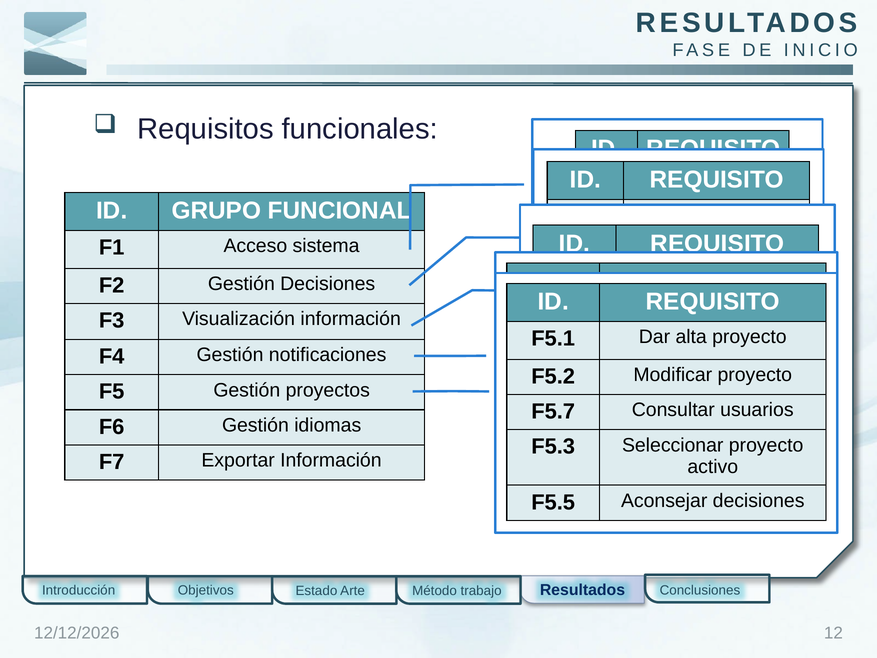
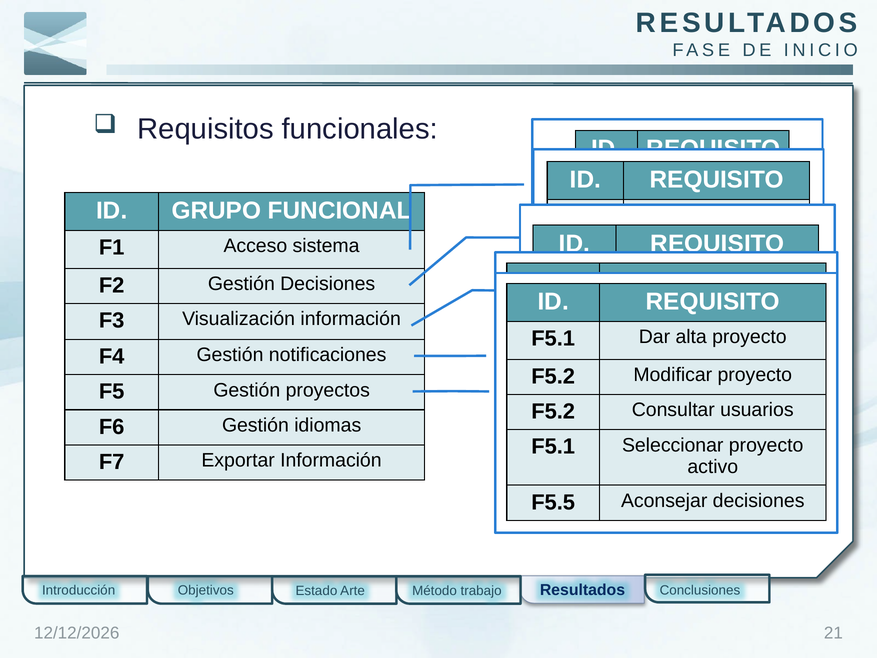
F5.7: F5.7 -> F5.2 (553, 411)
F5.3: F5.3 -> F5.1 (553, 447)
12: 12 -> 21 (833, 633)
